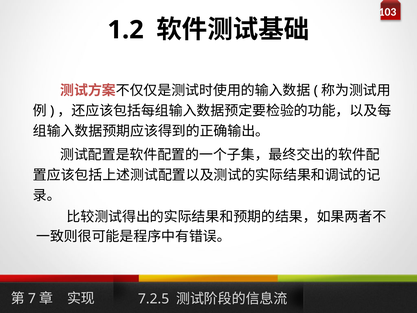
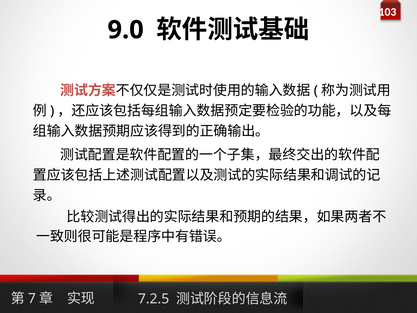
1.2: 1.2 -> 9.0 (126, 30)
